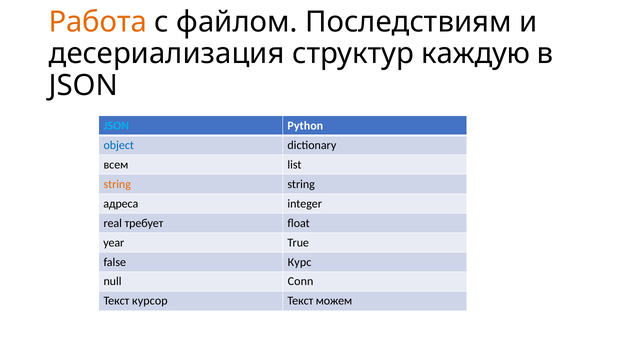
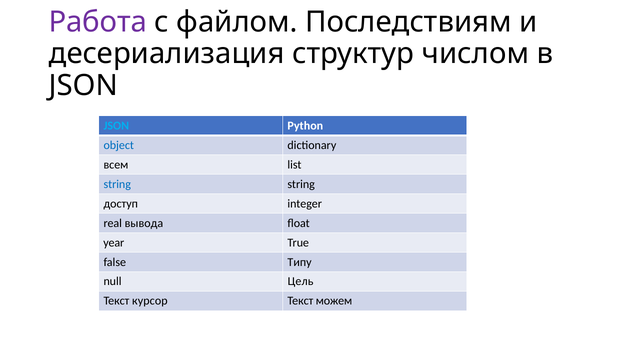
Работа colour: orange -> purple (98, 22)
каждую: каждую -> числом (476, 54)
string colour: orange -> blue (117, 184)
адреса: адреса -> доступ (121, 204)
требует: требует -> вывода (144, 223)
Курс: Курс -> Типу (300, 262)
Conn: Conn -> Цель (301, 282)
